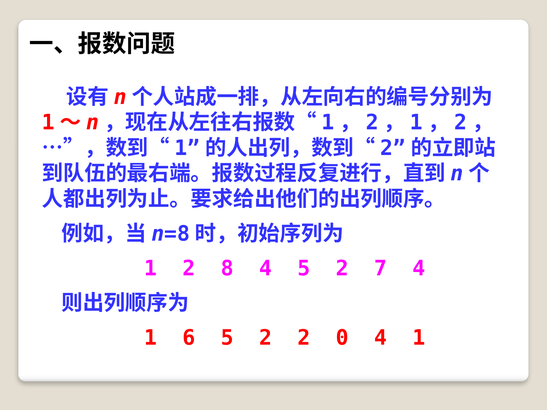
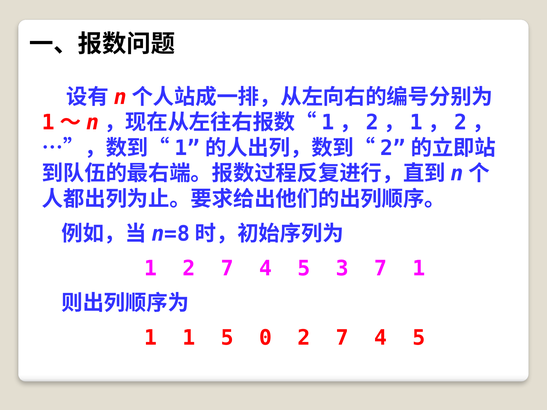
1 2 8: 8 -> 7 (227, 269)
4 5 2: 2 -> 3 (342, 269)
7 4: 4 -> 1 (419, 269)
1 6: 6 -> 1 (189, 338)
2: 2 -> 0 (266, 338)
0: 0 -> 7 (342, 338)
1: 1 -> 5 (419, 338)
